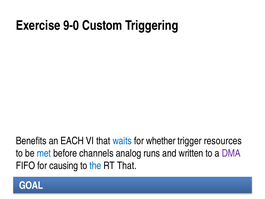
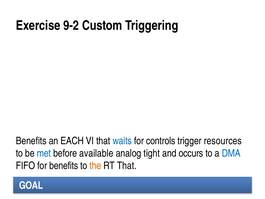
9-0: 9-0 -> 9-2 (71, 25)
whether: whether -> controls (161, 141)
channels: channels -> available (96, 153)
runs: runs -> tight (152, 153)
written: written -> occurs (191, 153)
DMA colour: purple -> blue (231, 153)
for causing: causing -> benefits (64, 165)
the colour: blue -> orange (95, 165)
